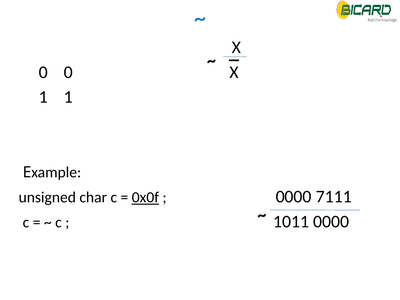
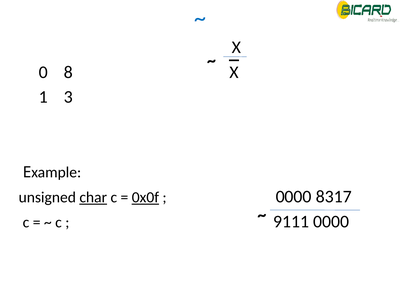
0 0: 0 -> 8 (68, 72)
1 1: 1 -> 3 (68, 97)
char underline: none -> present (93, 197)
7111: 7111 -> 8317 (334, 197)
1011: 1011 -> 9111 (291, 222)
